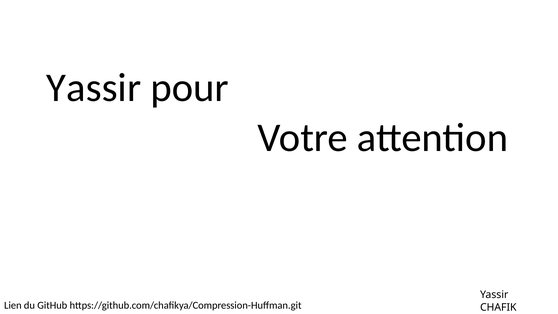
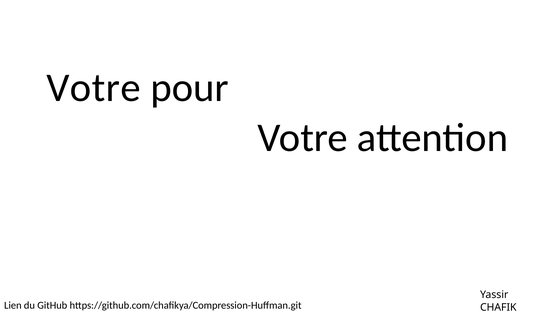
Yassir: Yassir -> Votre (94, 88)
